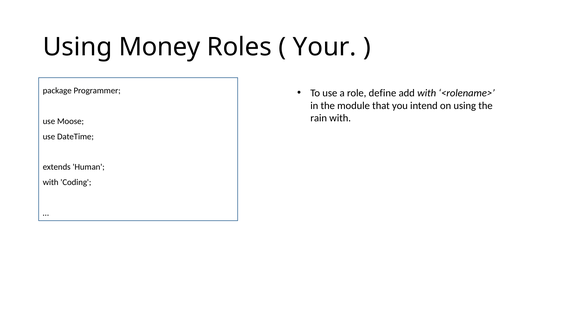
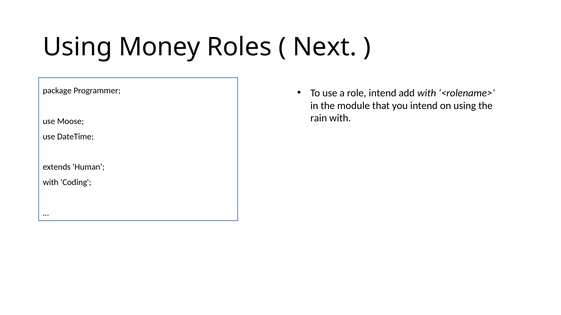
Your: Your -> Next (325, 47)
role define: define -> intend (383, 93)
